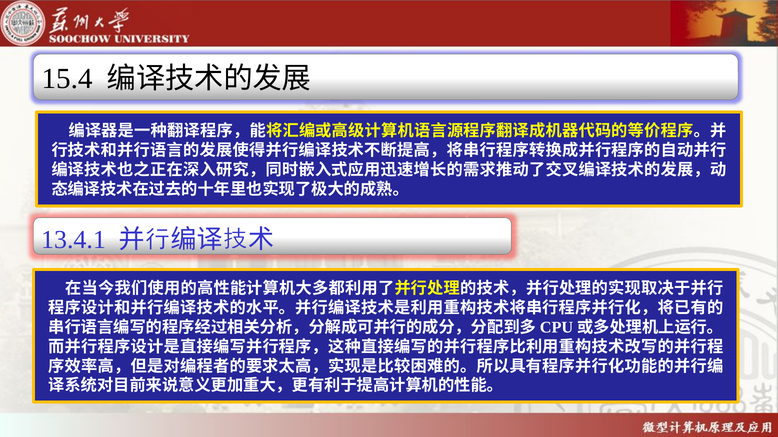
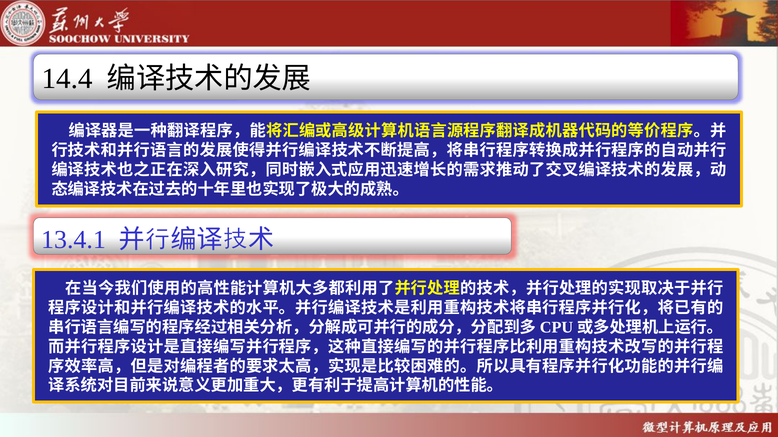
15.4: 15.4 -> 14.4 (67, 79)
